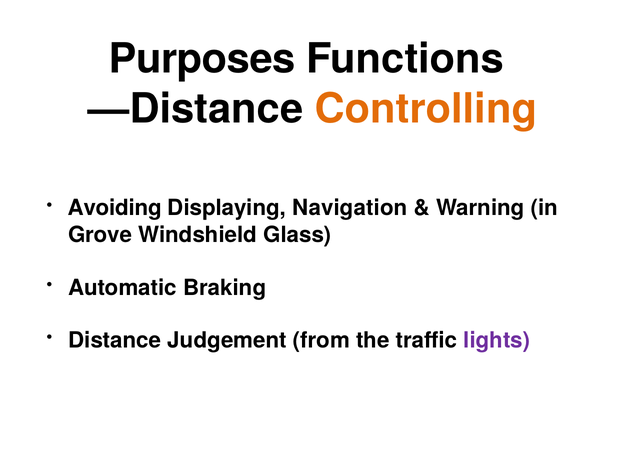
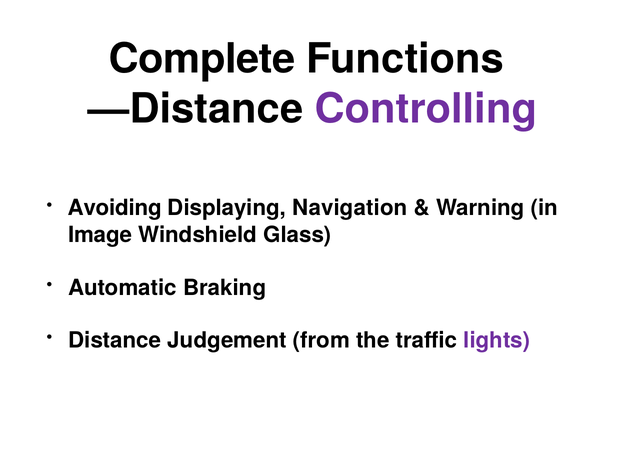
Purposes: Purposes -> Complete (202, 59)
Controlling colour: orange -> purple (426, 109)
Grove: Grove -> Image (100, 235)
